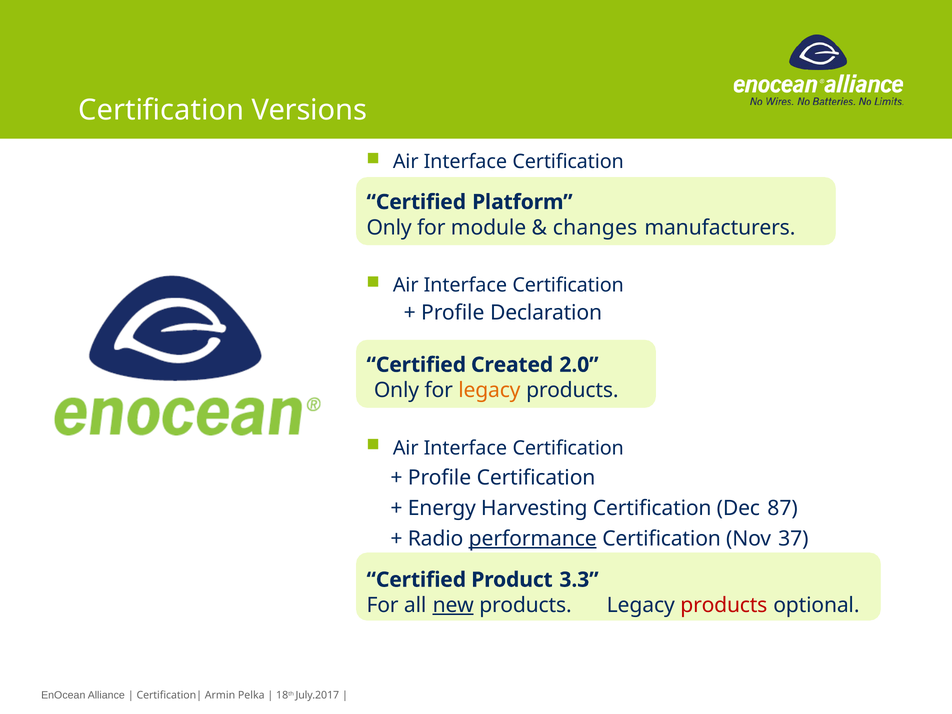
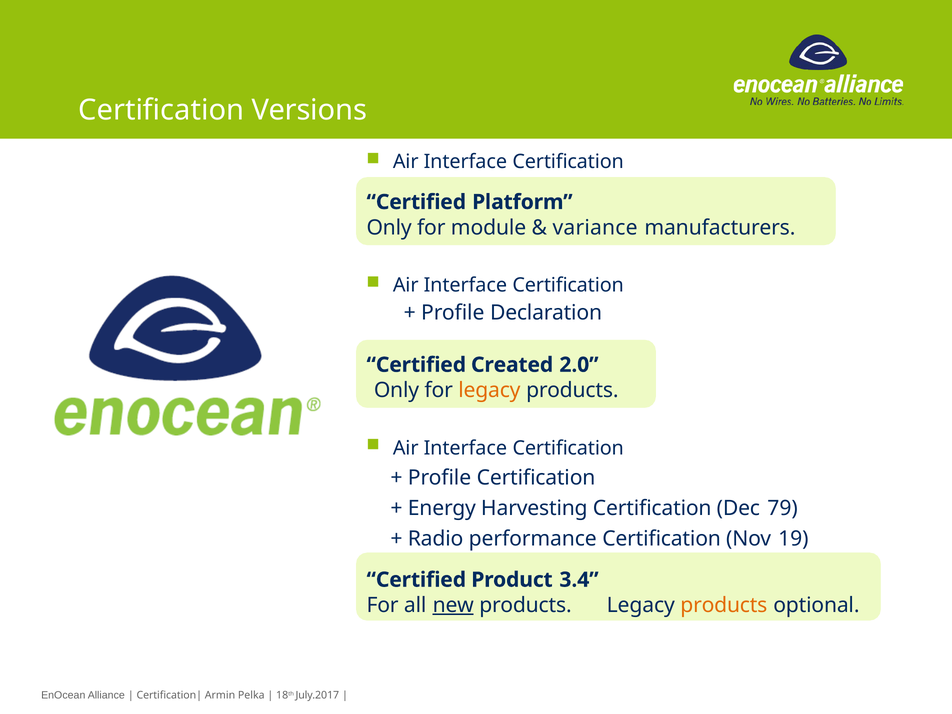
changes: changes -> variance (595, 228)
87: 87 -> 79 (783, 508)
performance underline: present -> none (533, 539)
37: 37 -> 19 (793, 539)
3.3: 3.3 -> 3.4 (579, 580)
products colour: red -> orange (724, 605)
